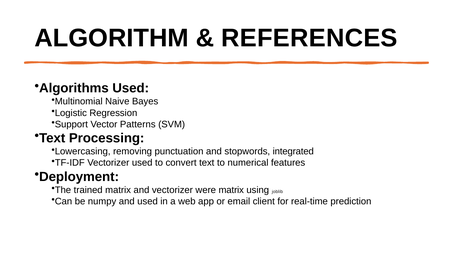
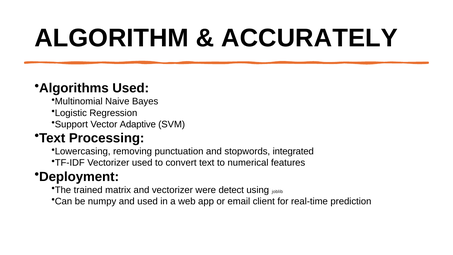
REFERENCES: REFERENCES -> ACCURATELY (309, 38)
Patterns: Patterns -> Adaptive (138, 124)
were matrix: matrix -> detect (231, 190)
